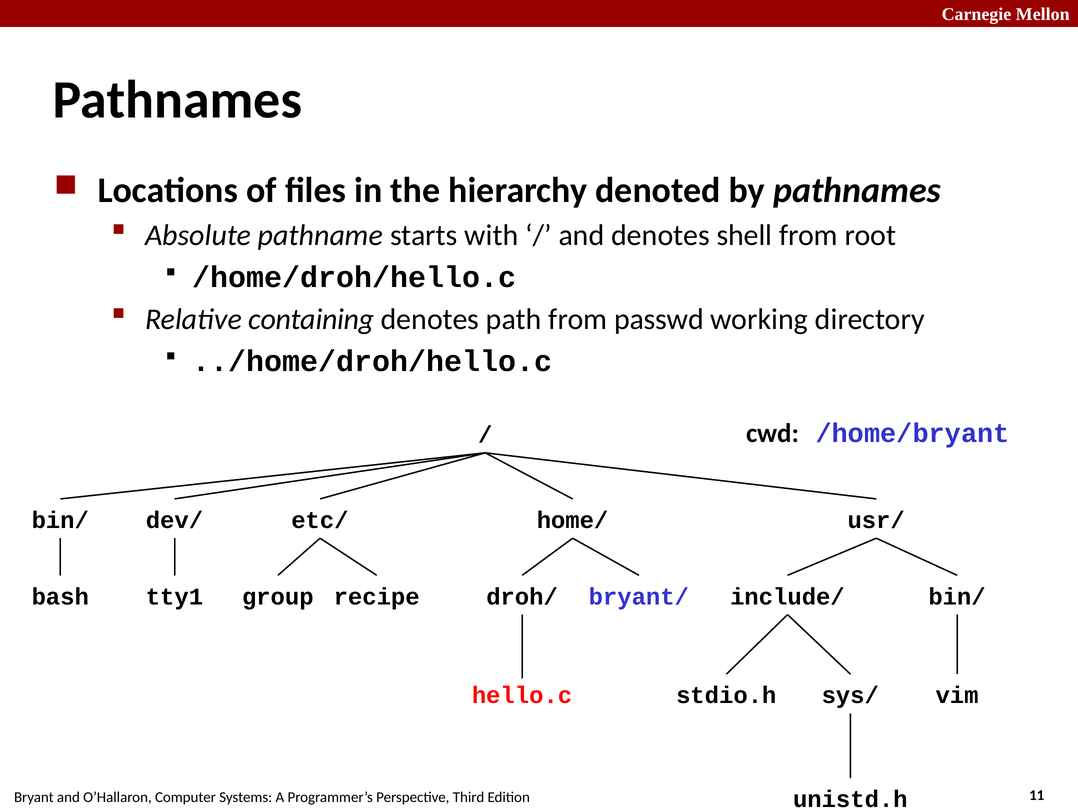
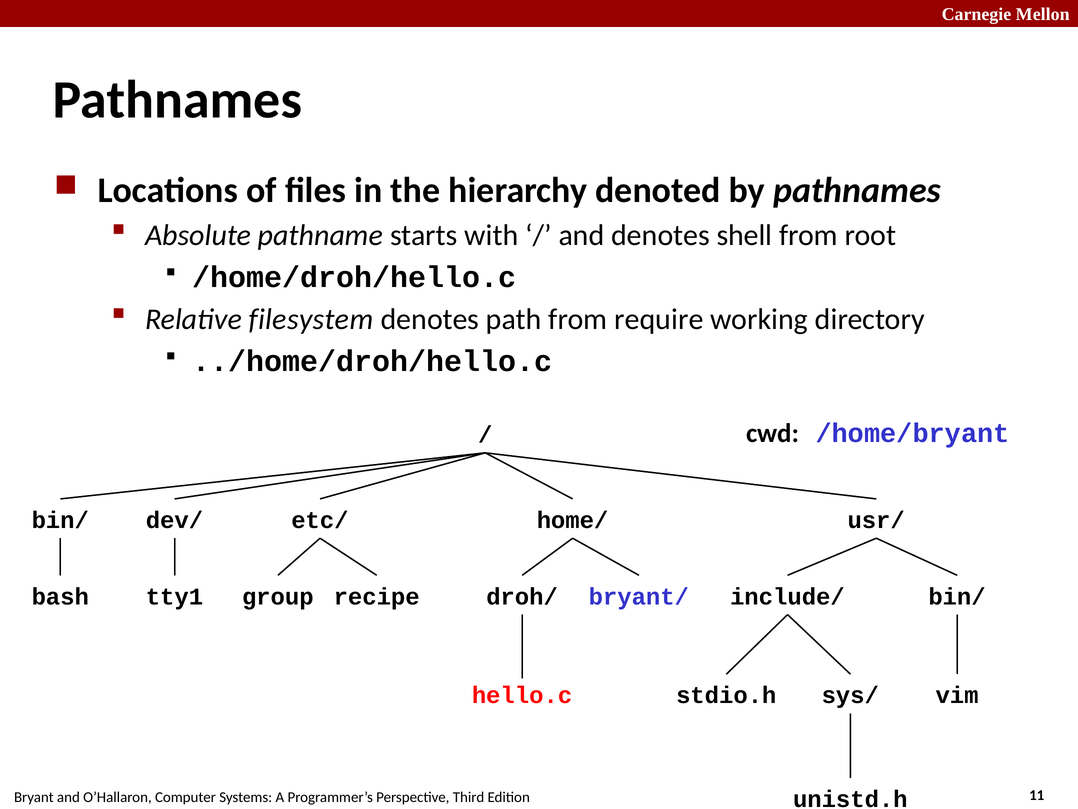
containing: containing -> filesystem (311, 319)
passwd: passwd -> require (659, 319)
